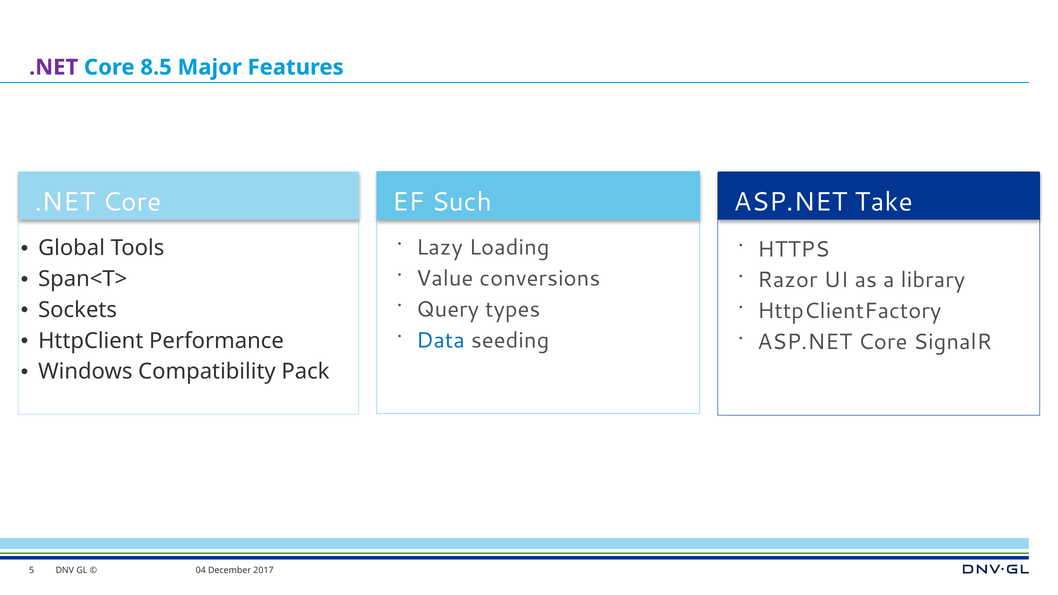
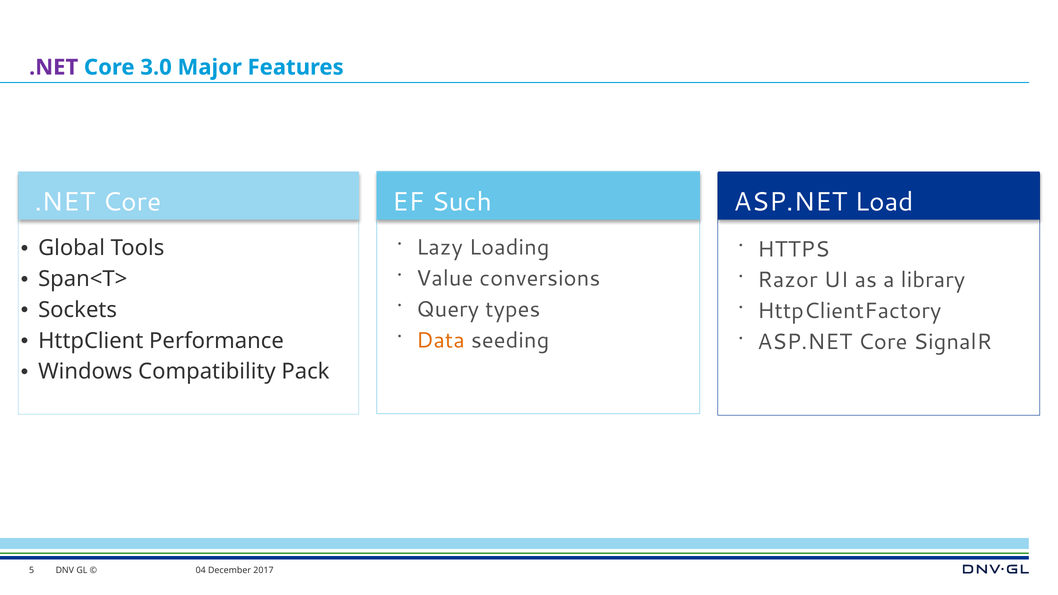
8.5: 8.5 -> 3.0 (156, 67)
Take: Take -> Load (884, 202)
Data colour: blue -> orange (441, 340)
